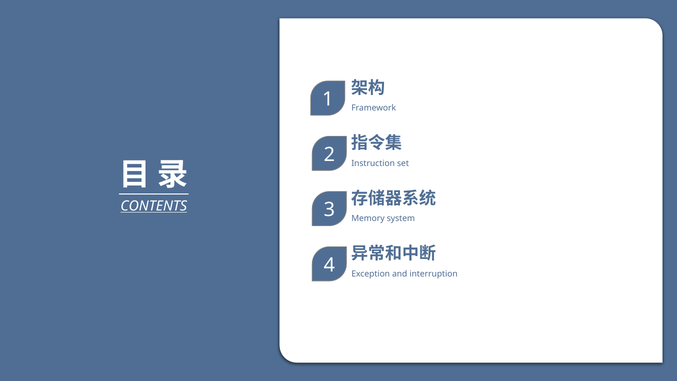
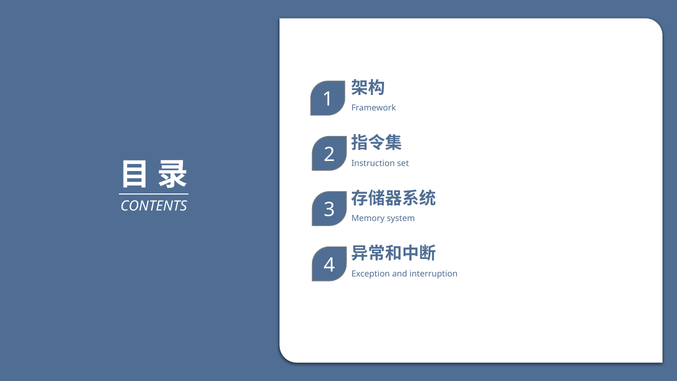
CONTENTS underline: present -> none (154, 206)
